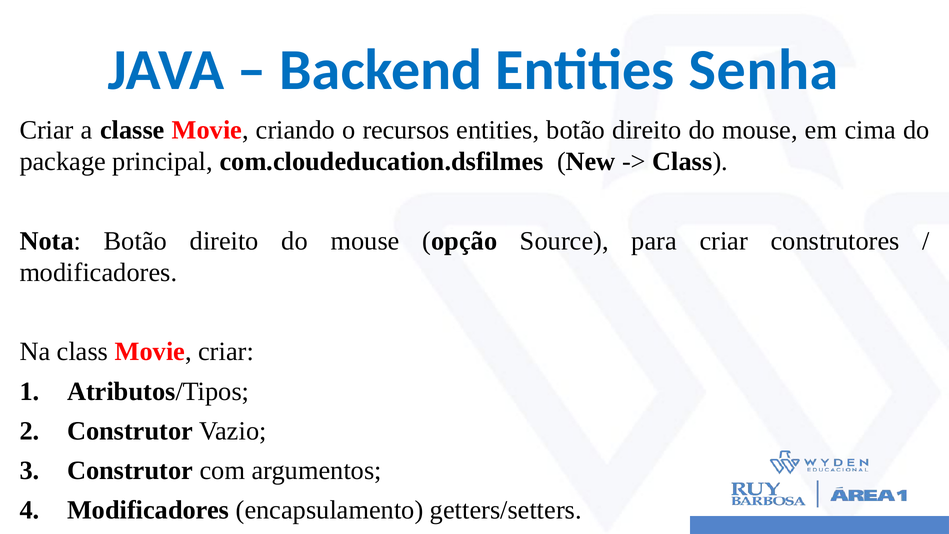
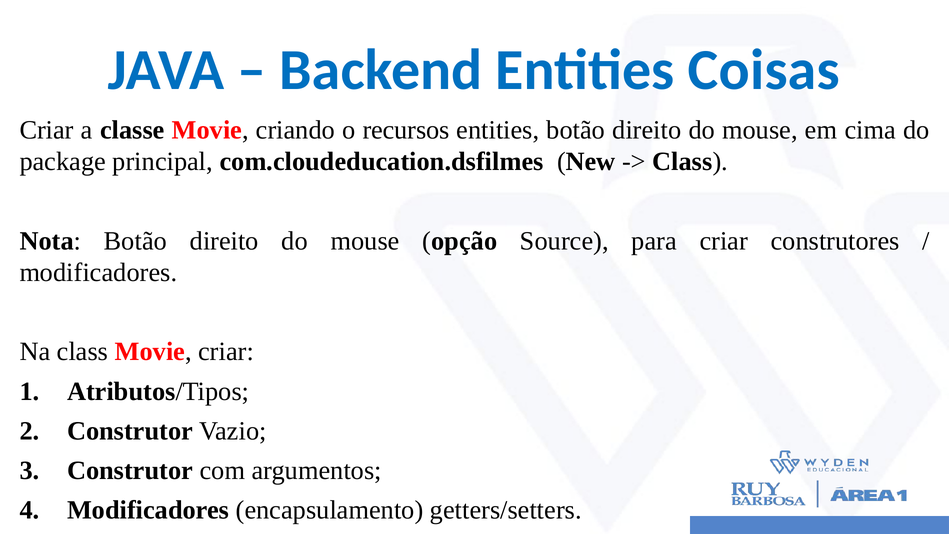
Senha: Senha -> Coisas (764, 70)
